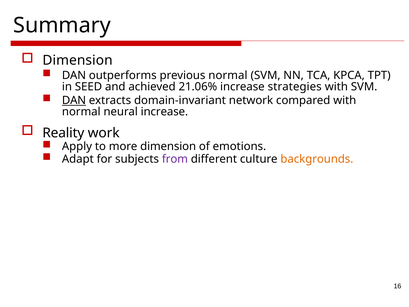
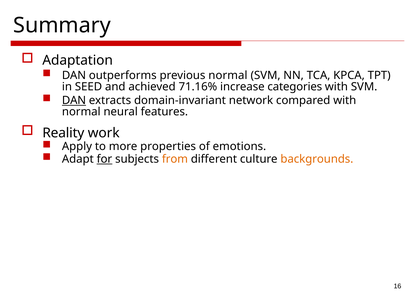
Dimension: Dimension -> Adaptation (78, 60)
21.06%: 21.06% -> 71.16% (198, 87)
strategies: strategies -> categories (295, 87)
neural increase: increase -> features (164, 112)
more dimension: dimension -> properties (168, 146)
for underline: none -> present (104, 159)
from colour: purple -> orange (175, 159)
